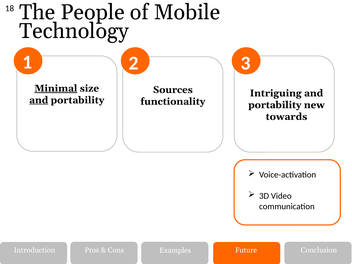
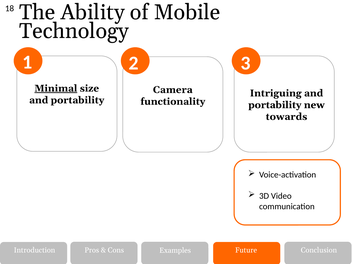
People: People -> Ability (93, 12)
Sources: Sources -> Camera (173, 90)
and underline: present -> none (39, 100)
